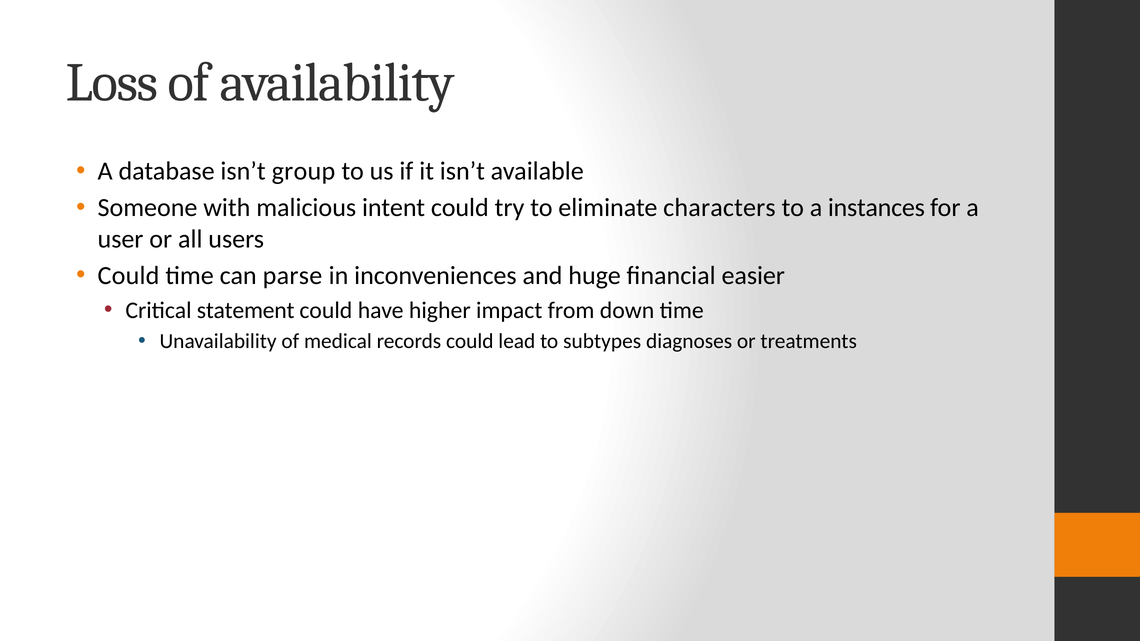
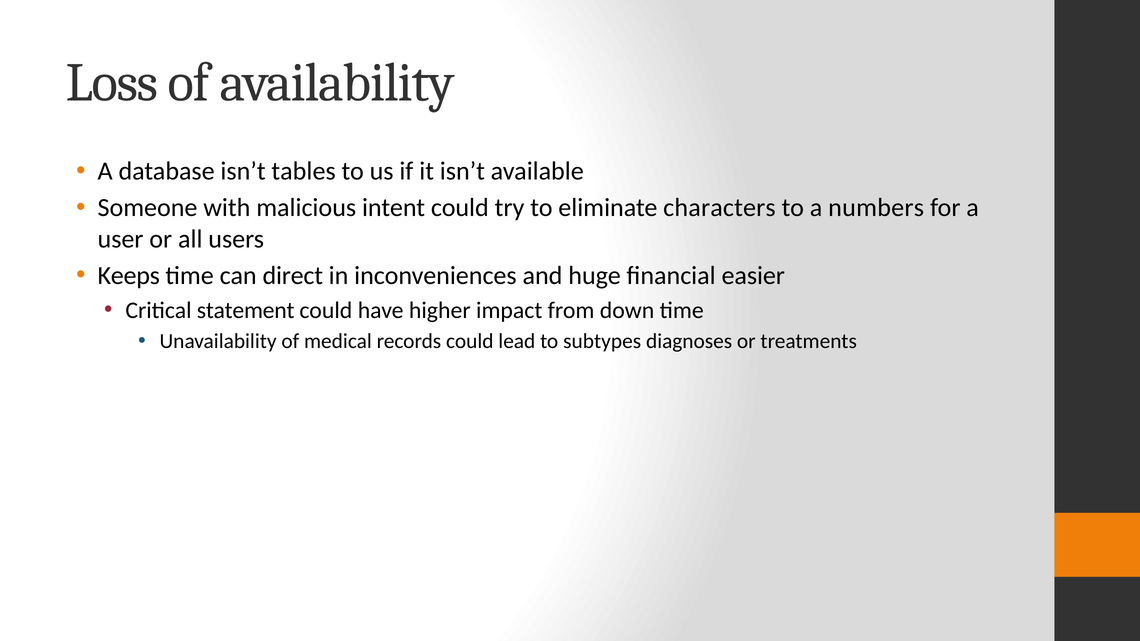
group: group -> tables (304, 171)
instances: instances -> numbers (876, 208)
Could: Could -> Keeps (129, 276)
parse: parse -> direct (293, 276)
